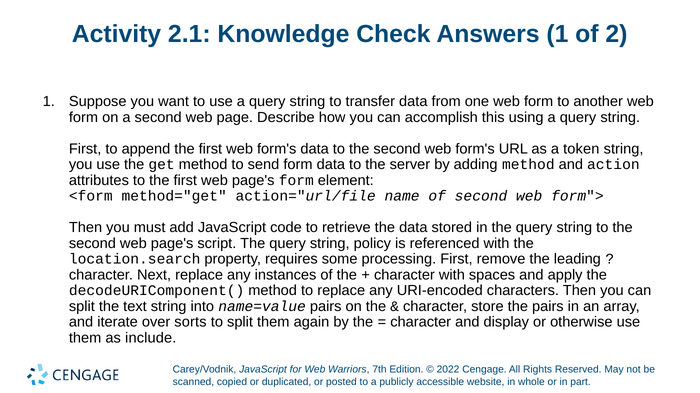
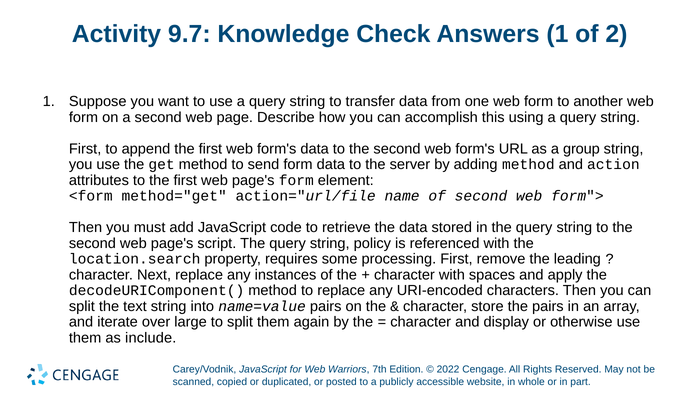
2.1: 2.1 -> 9.7 (189, 34)
token: token -> group (581, 149)
sorts: sorts -> large (191, 323)
